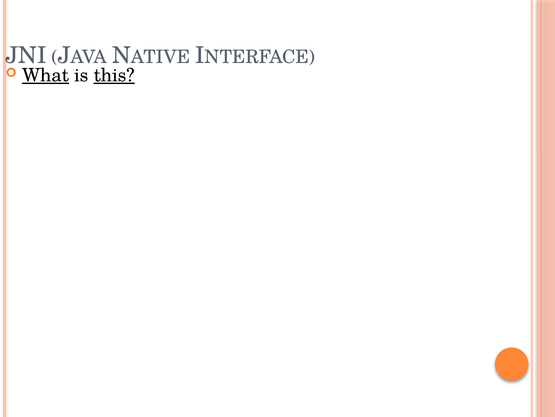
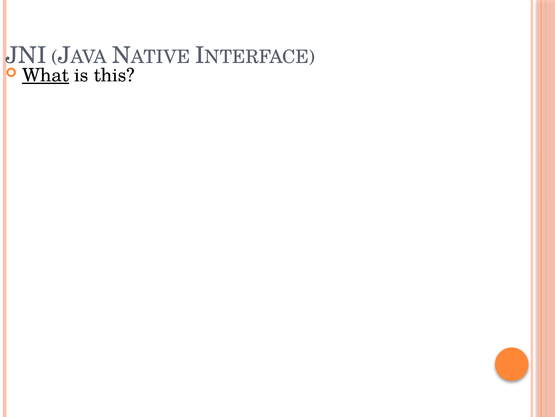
this underline: present -> none (114, 75)
